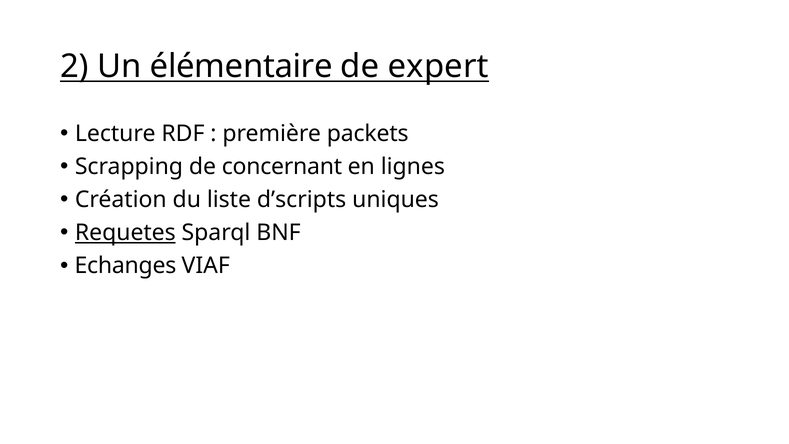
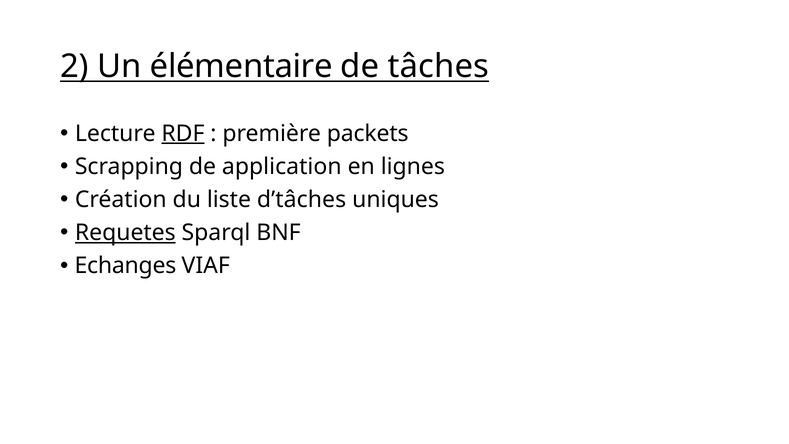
expert: expert -> tâches (438, 66)
RDF underline: none -> present (183, 133)
concernant: concernant -> application (282, 166)
d’scripts: d’scripts -> d’tâches (302, 200)
